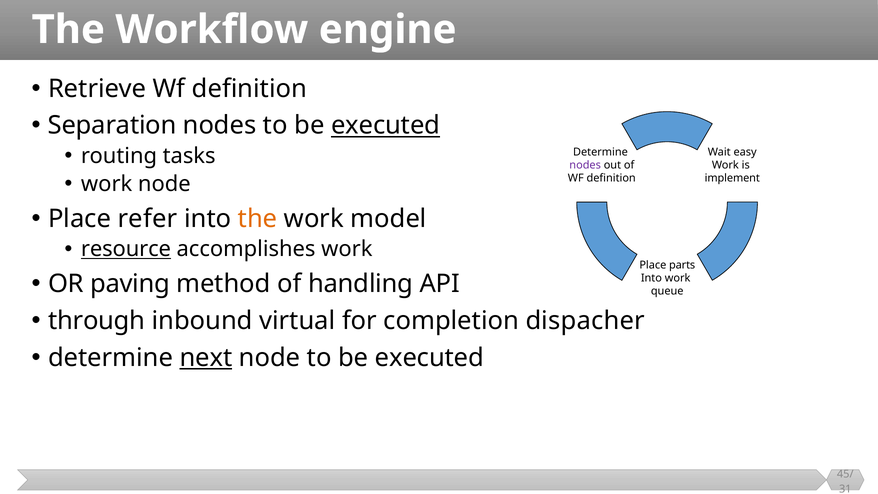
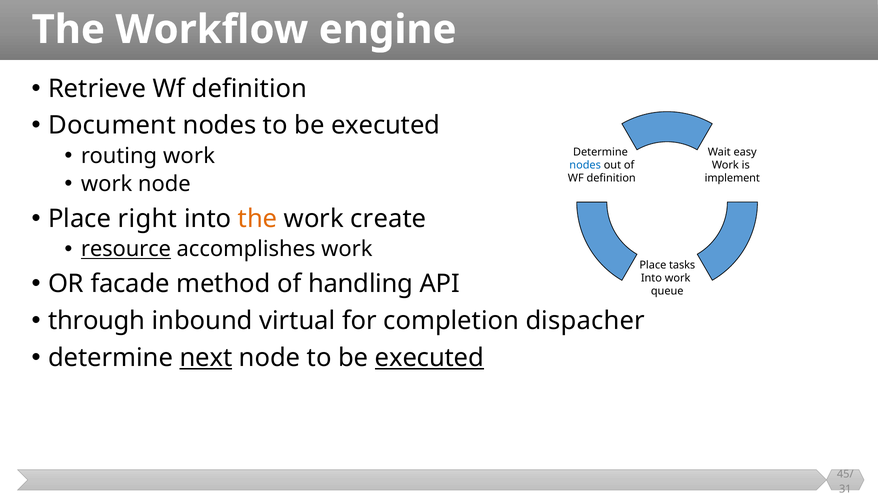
Separation: Separation -> Document (112, 125)
executed underline: present -> none (386, 125)
routing tasks: tasks -> work (189, 156)
nodes colour: purple -> blue (585, 165)
refer: refer -> right (147, 219)
model: model -> create (388, 219)
parts: parts -> tasks (682, 265)
paving: paving -> facade (130, 284)
executed underline: none -> present (429, 358)
